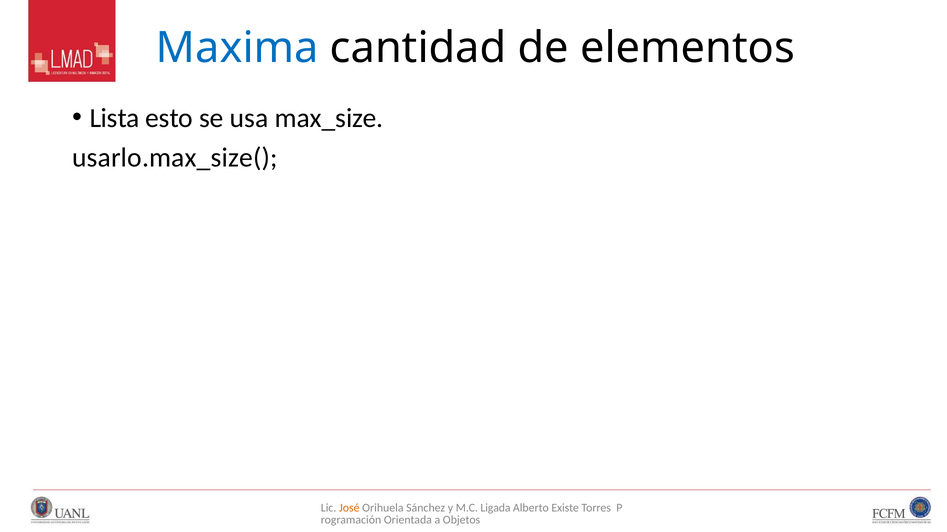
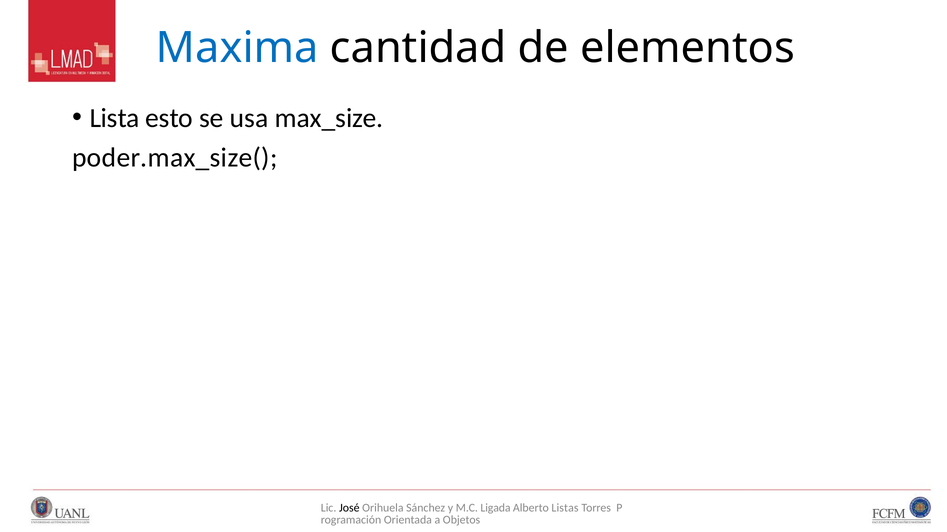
usarlo.max_size(: usarlo.max_size( -> poder.max_size( (175, 158)
José colour: orange -> black (349, 509)
Existe: Existe -> Listas (565, 509)
